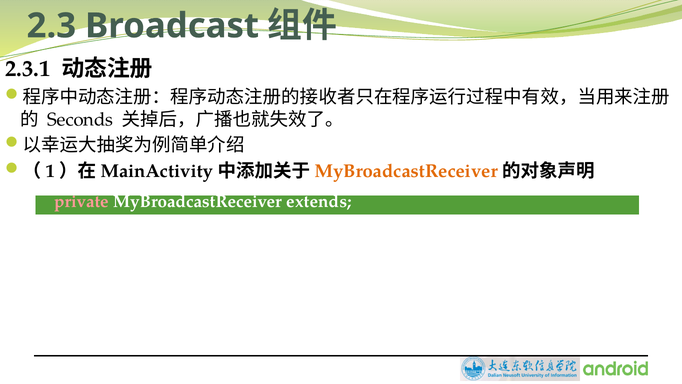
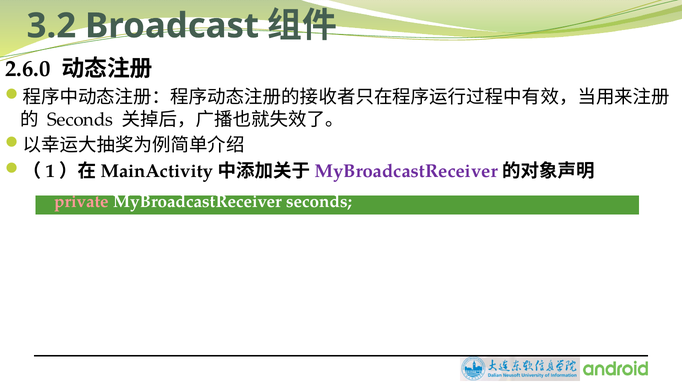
2.3: 2.3 -> 3.2 (51, 26)
2.3.1: 2.3.1 -> 2.6.0 (28, 69)
MyBroadcastReceiver colour: orange -> purple (406, 171)
MyBroadcastReceiver extends: extends -> seconds (319, 202)
